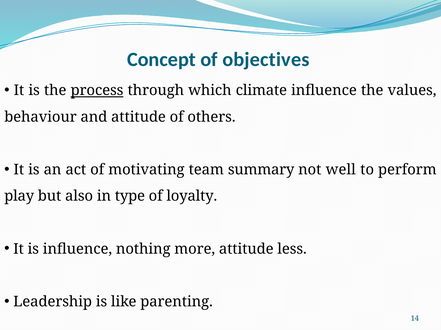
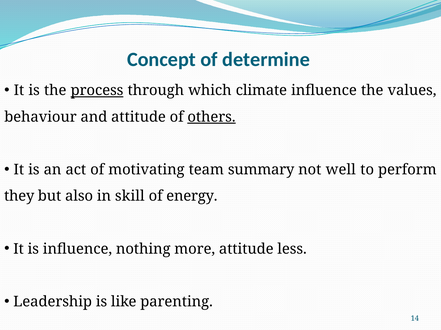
objectives: objectives -> determine (266, 60)
others underline: none -> present (211, 117)
play: play -> they (19, 196)
type: type -> skill (130, 196)
loyalty: loyalty -> energy (192, 196)
